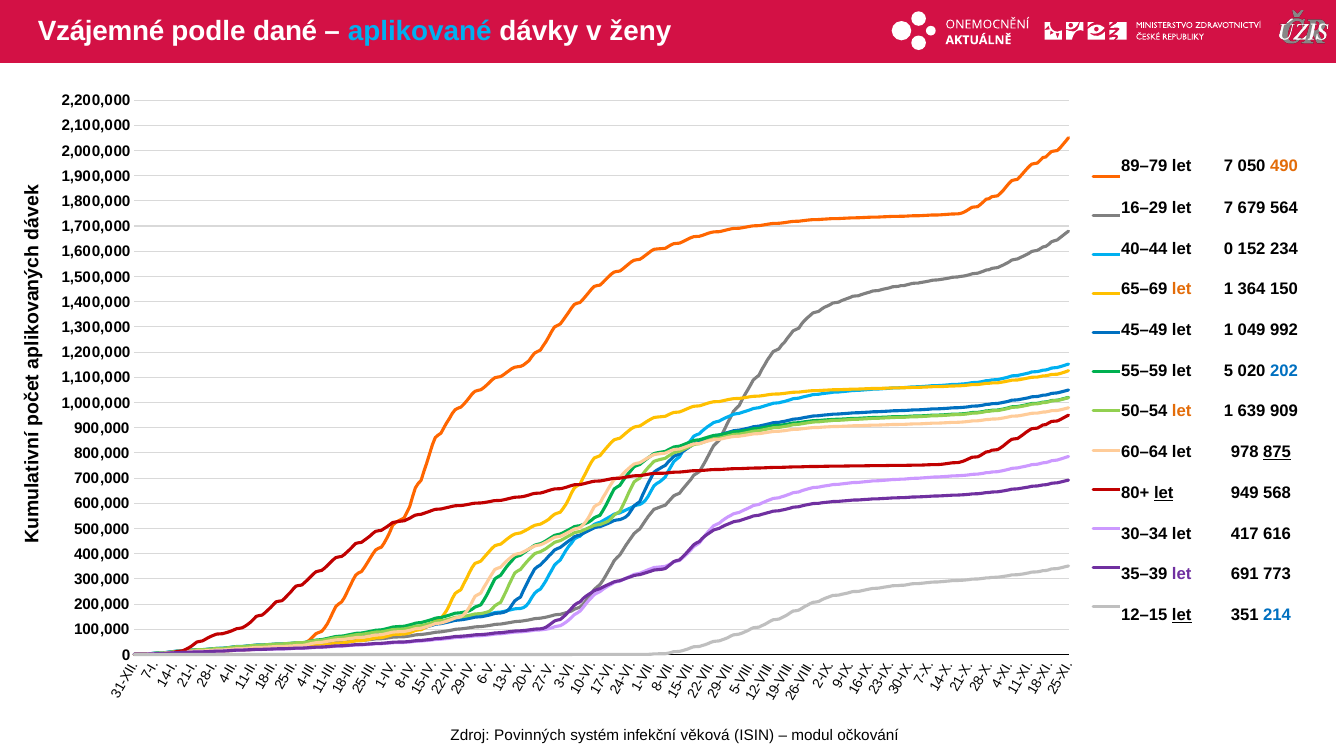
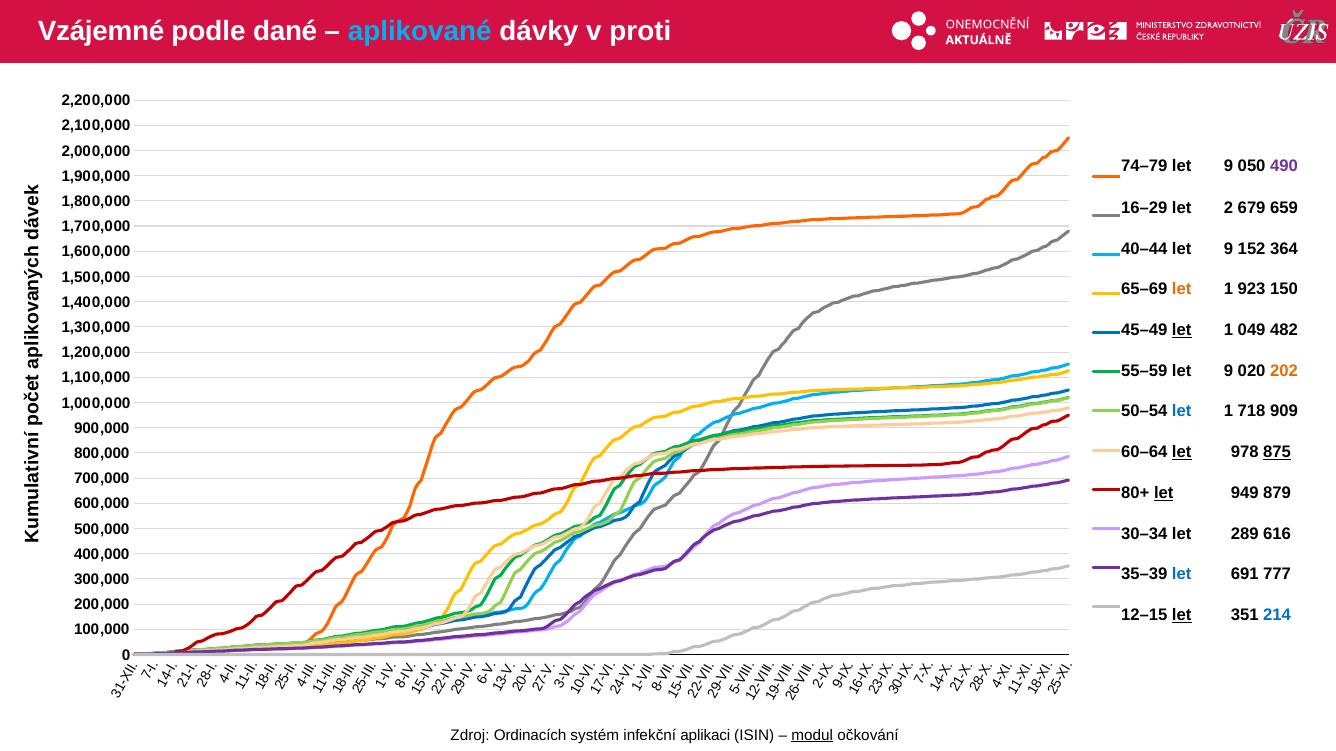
ženy: ženy -> proti (640, 31)
89–79: 89–79 -> 74–79 (1144, 167)
7: 7 -> 9 (1229, 167)
490 colour: orange -> purple (1284, 167)
7: 7 -> 2 (1229, 208)
564: 564 -> 659 (1284, 208)
0: 0 -> 9 (1229, 249)
234: 234 -> 364 (1284, 249)
364: 364 -> 923 (1252, 289)
let underline: none -> present (1182, 330)
992: 992 -> 482 (1284, 330)
5: 5 -> 9 (1229, 371)
202 colour: blue -> orange (1284, 371)
let colour: orange -> blue (1182, 412)
639: 639 -> 718 (1252, 412)
let underline: none -> present (1182, 452)
568: 568 -> 879 (1277, 493)
417: 417 -> 289 (1245, 534)
let colour: purple -> blue (1182, 575)
773: 773 -> 777 (1277, 575)
Povinných: Povinných -> Ordinacích (530, 736)
věková: věková -> aplikaci (705, 736)
modul underline: none -> present (812, 736)
